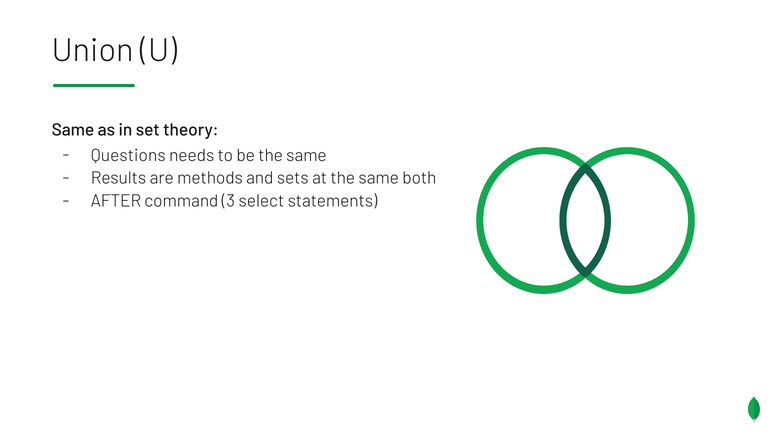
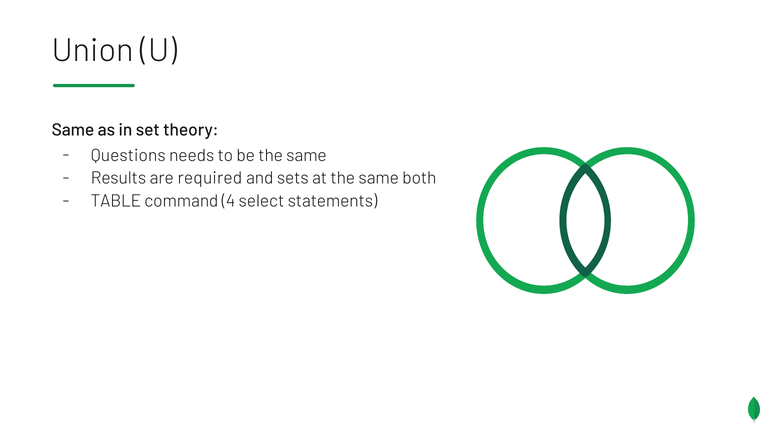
methods: methods -> required (210, 178)
AFTER: AFTER -> TABLE (116, 201)
3: 3 -> 4 (229, 201)
